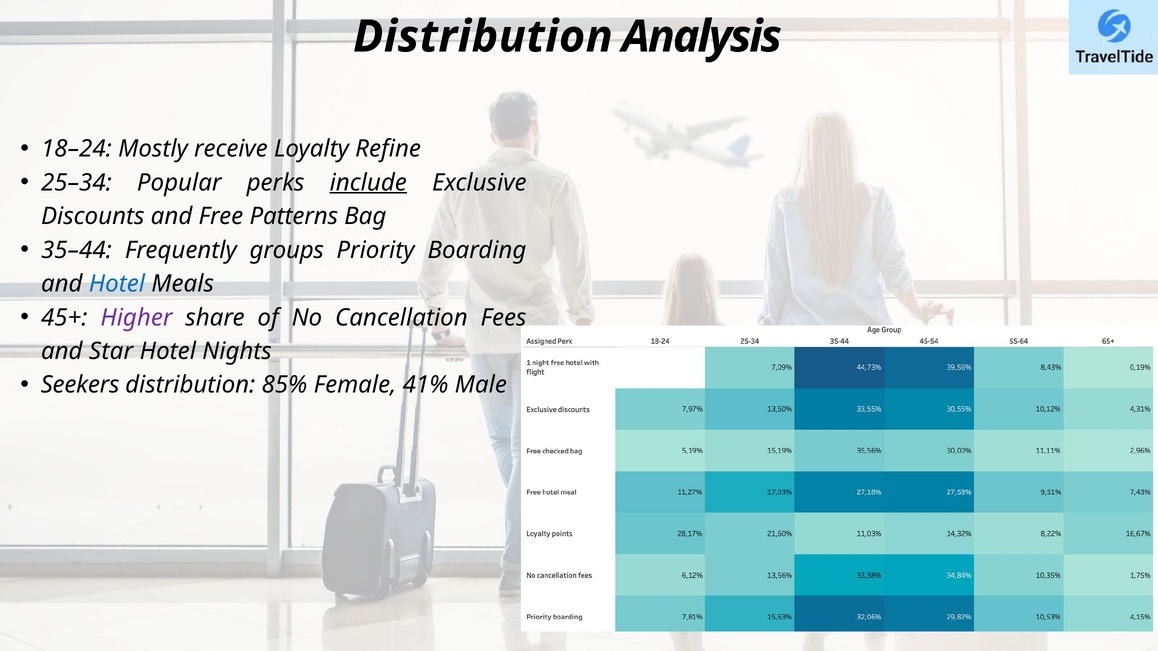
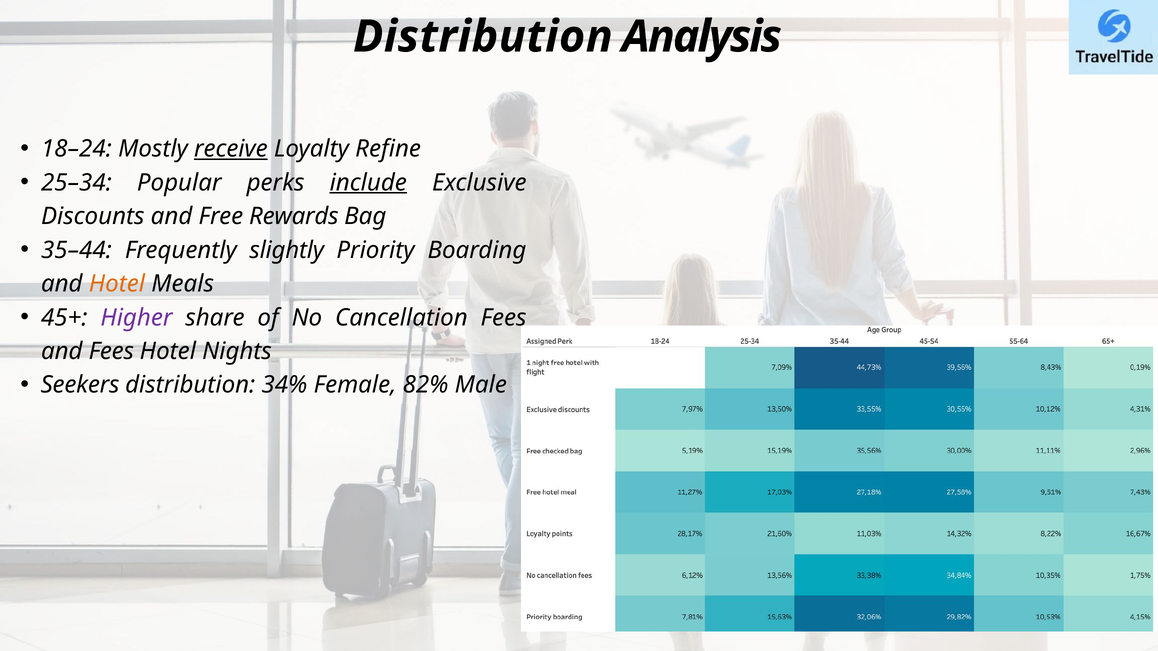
receive underline: none -> present (231, 149)
Patterns: Patterns -> Rewards (294, 216)
groups: groups -> slightly (287, 250)
Hotel colour: blue -> orange (117, 284)
and Star: Star -> Fees (111, 351)
85%: 85% -> 34% (284, 385)
41%: 41% -> 82% (426, 385)
